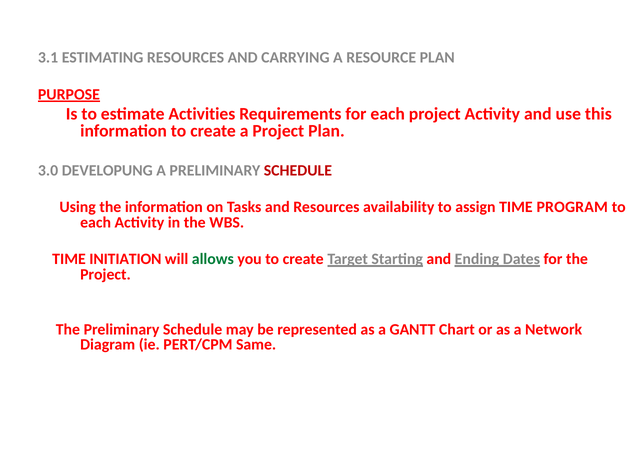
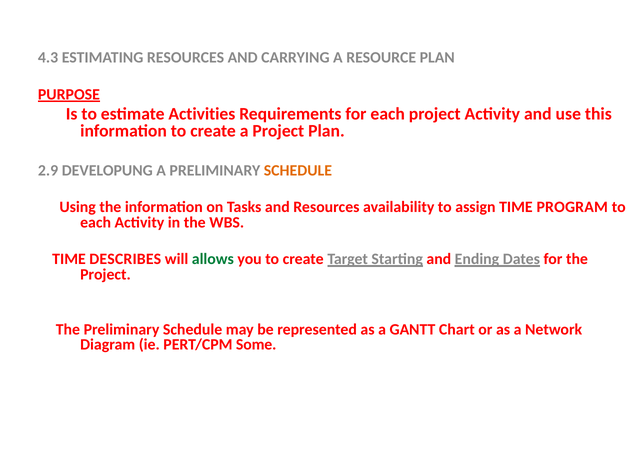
3.1: 3.1 -> 4.3 (48, 58)
3.0: 3.0 -> 2.9 (48, 170)
SCHEDULE colour: red -> orange (298, 170)
INITIATION: INITIATION -> DESCRIBES (125, 259)
Same: Same -> Some (256, 344)
